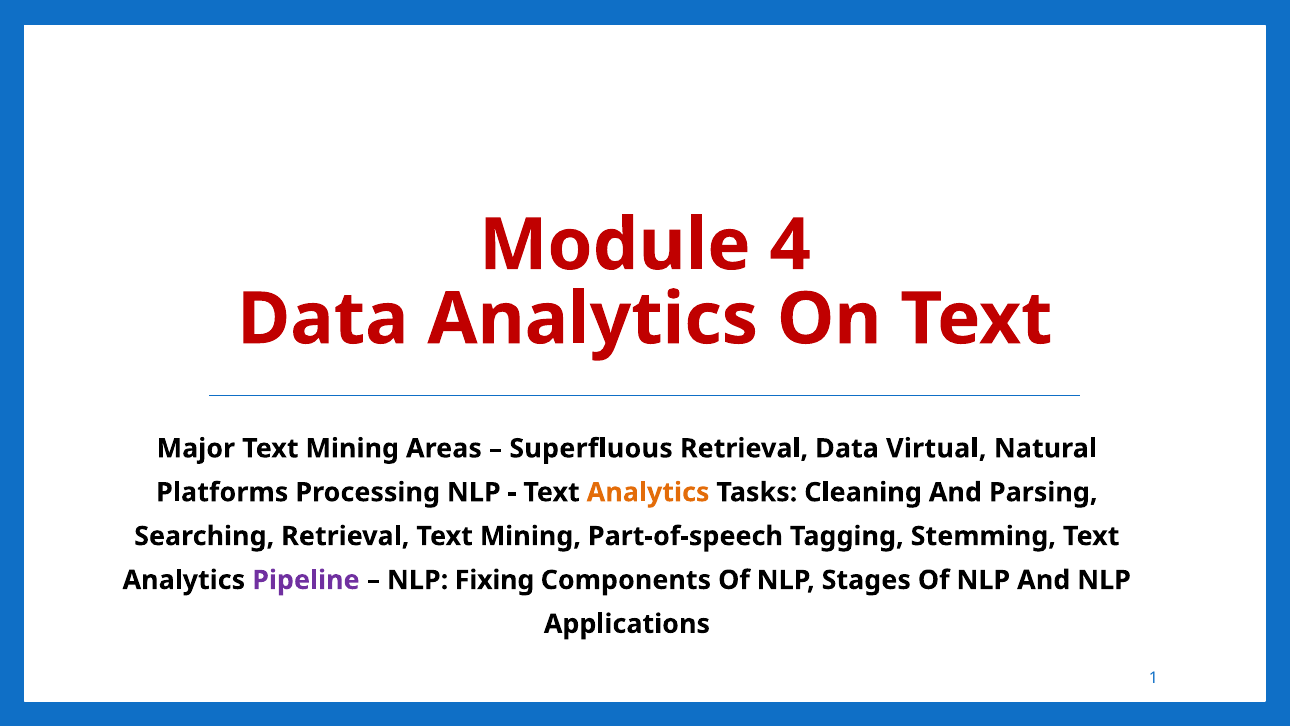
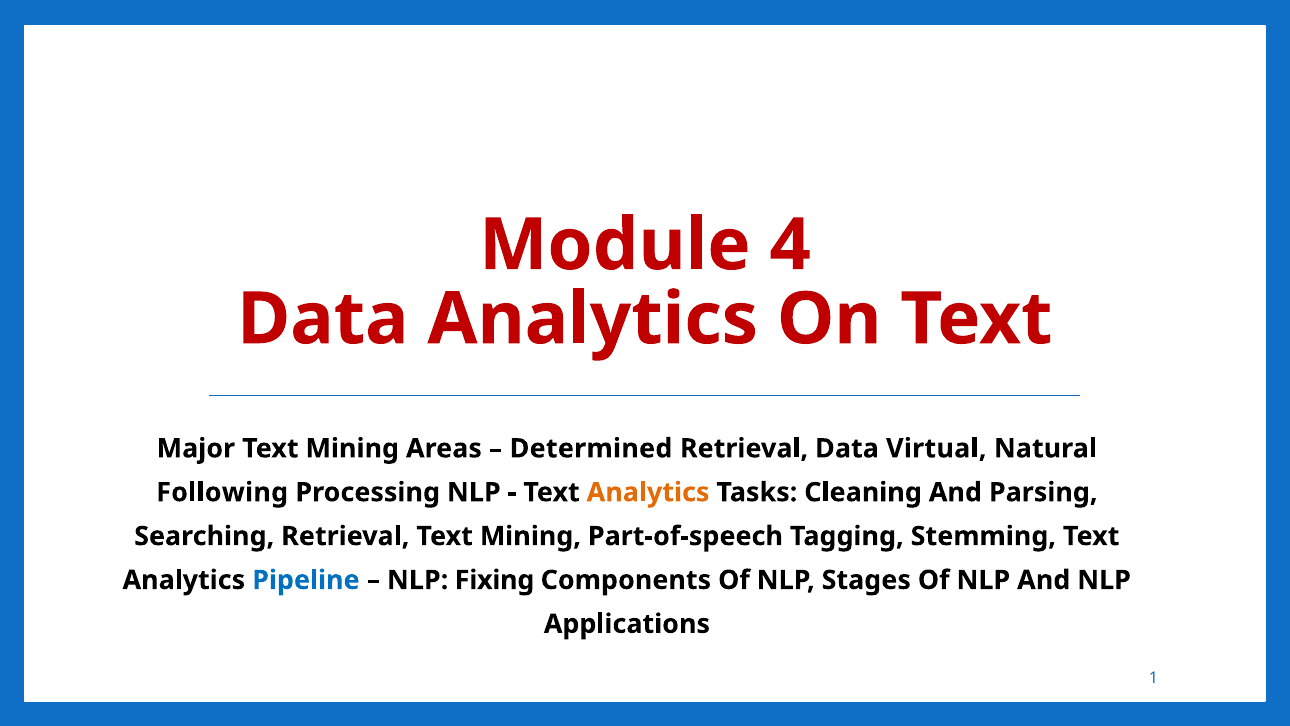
Superfluous: Superfluous -> Determined (591, 448)
Platforms: Platforms -> Following (222, 492)
Pipeline colour: purple -> blue (306, 580)
